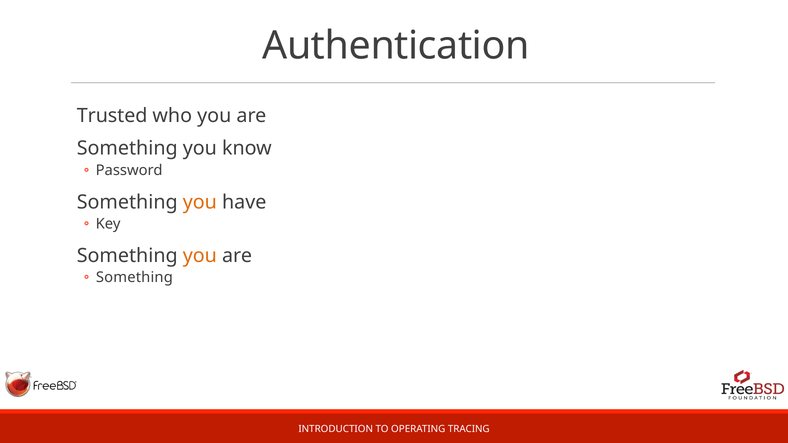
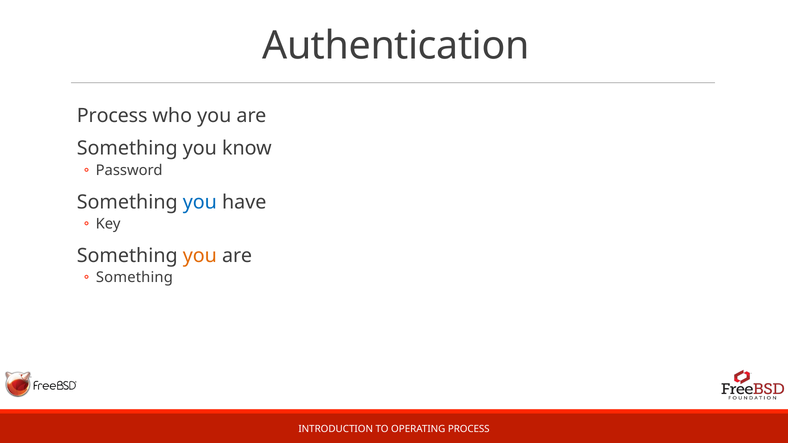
Trusted: Trusted -> Process (112, 116)
you colour: orange -> blue (200, 202)
OPERATING TRACING: TRACING -> PROCESS (469, 429)
